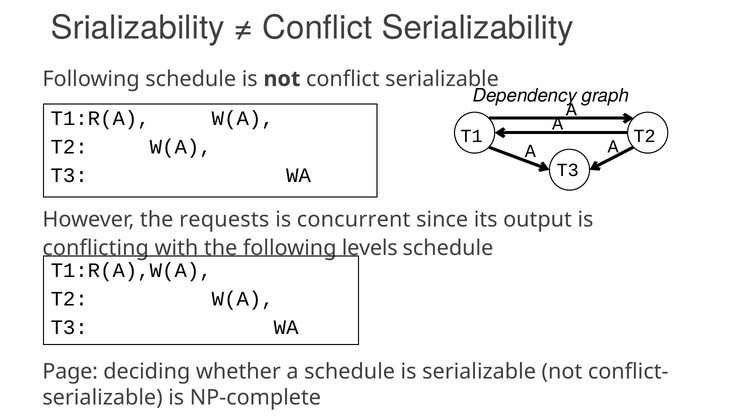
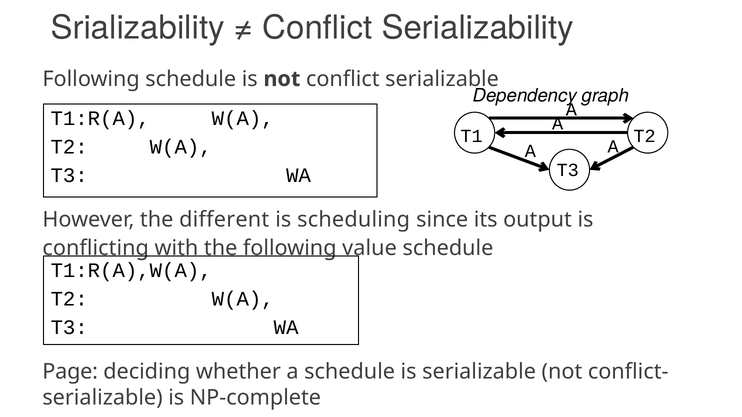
requests: requests -> different (224, 220)
concurrent: concurrent -> scheduling (354, 220)
levels: levels -> value (370, 248)
